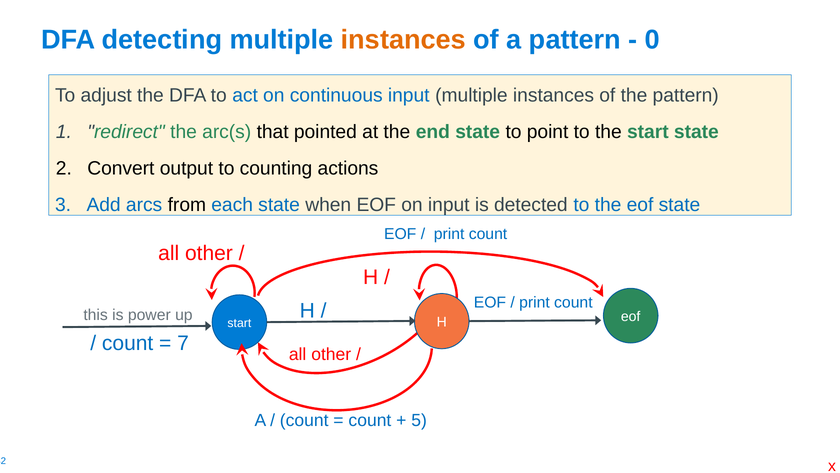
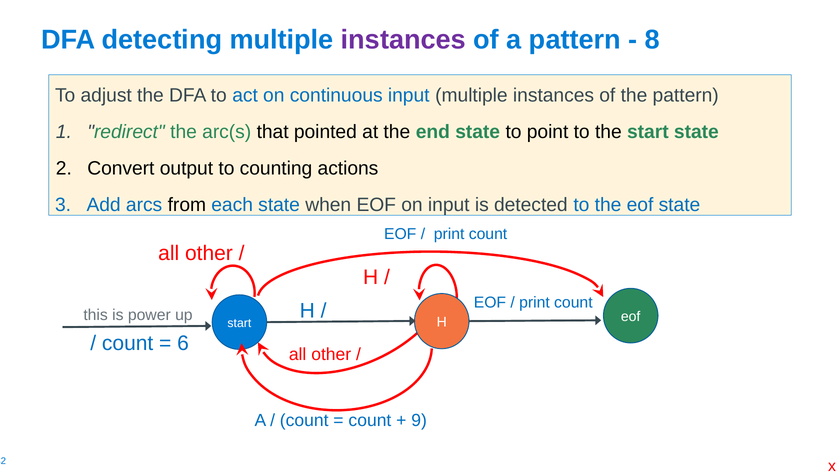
instances colour: orange -> purple (403, 40)
0: 0 -> 8 (652, 40)
7: 7 -> 6 (183, 343)
5: 5 -> 9 (419, 420)
